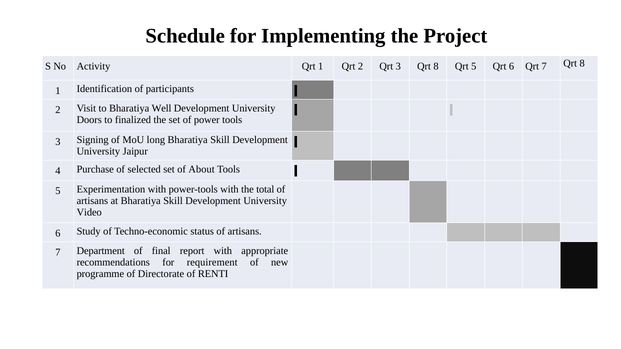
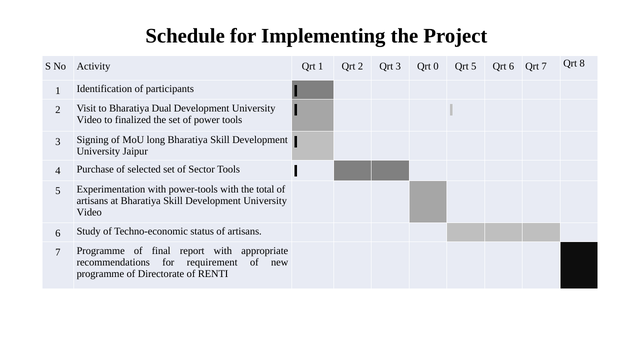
3 Qrt 8: 8 -> 0 (436, 66)
Well: Well -> Dual (162, 108)
Doors: Doors -> Video (89, 120)
About: About -> Sector (202, 169)
7 Department: Department -> Programme (101, 251)
